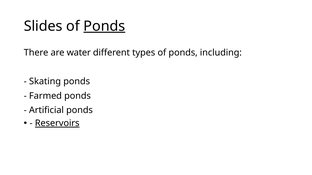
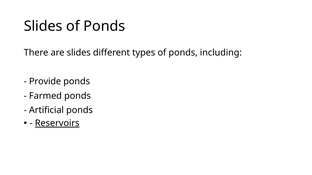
Ponds underline: present -> none (104, 26)
are water: water -> slides (79, 53)
Skating: Skating -> Provide (45, 82)
